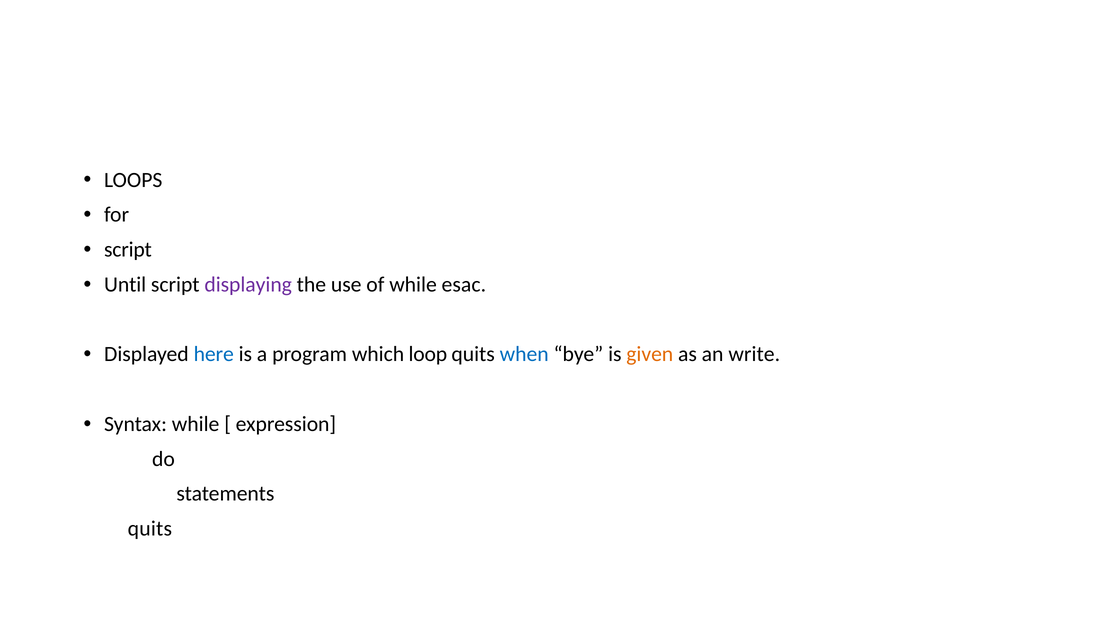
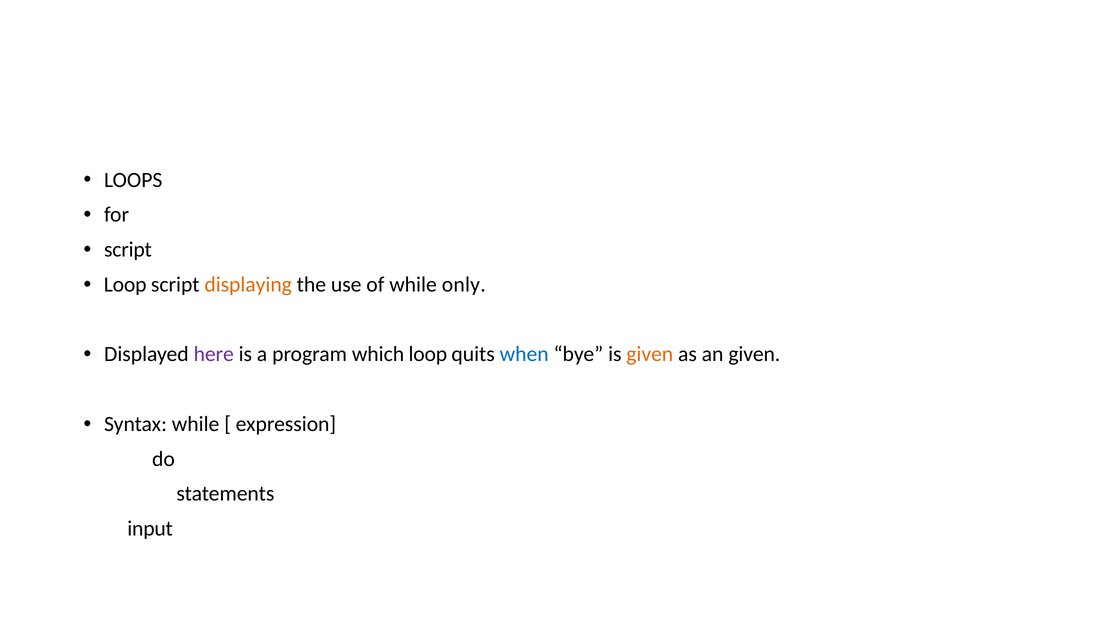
Until: Until -> Loop (125, 284)
displaying colour: purple -> orange (248, 284)
esac: esac -> only (464, 284)
here colour: blue -> purple (214, 354)
an write: write -> given (754, 354)
quits: quits -> input (150, 528)
